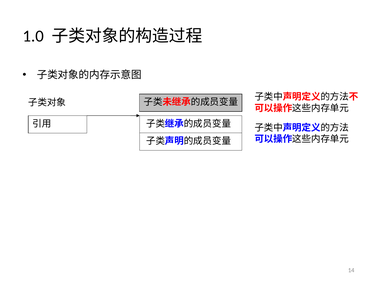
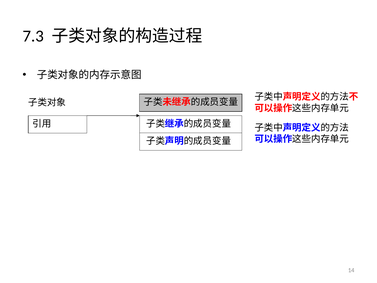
1.0: 1.0 -> 7.3 (33, 36)
